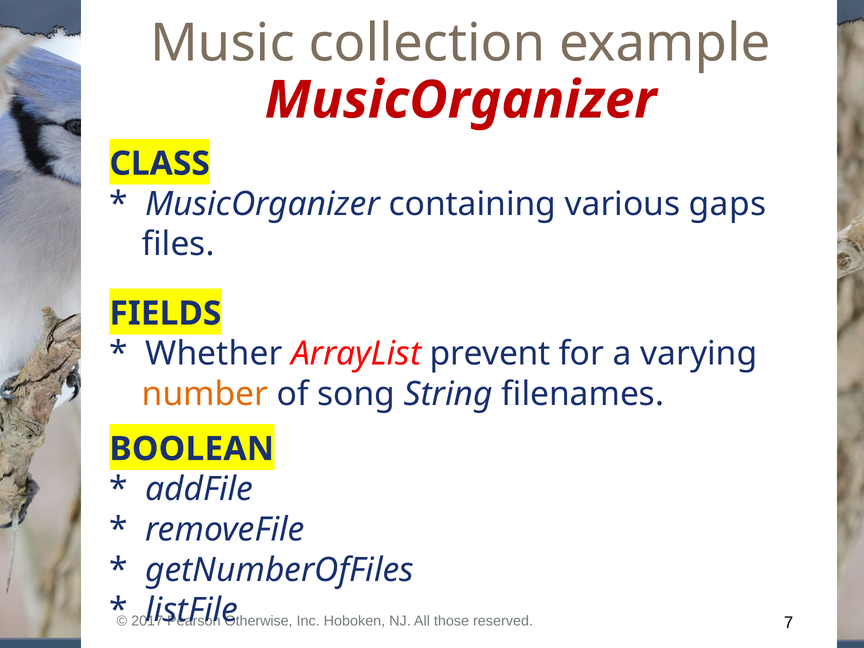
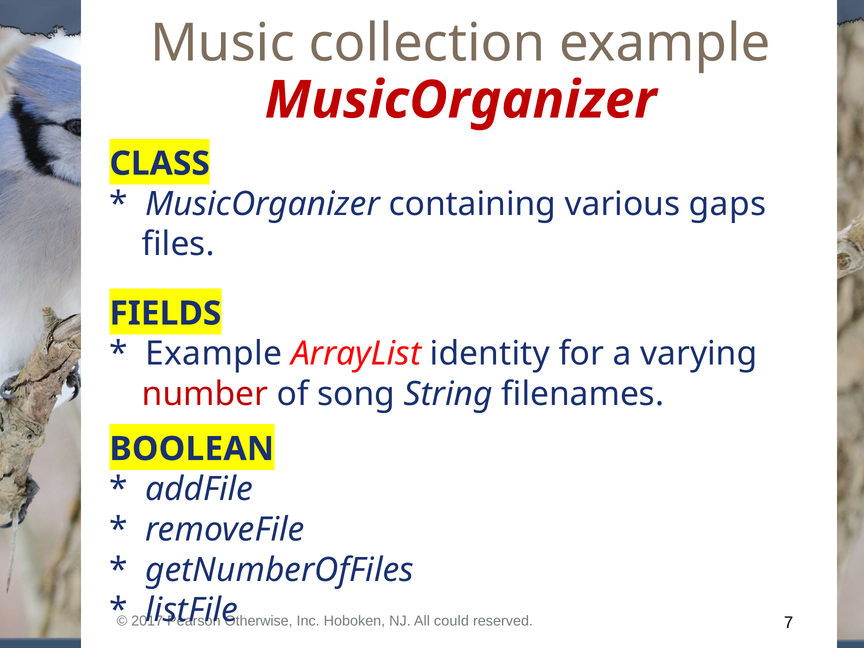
Whether: Whether -> Example (214, 354)
prevent: prevent -> identity (490, 354)
number colour: orange -> red (205, 394)
those: those -> could (451, 621)
